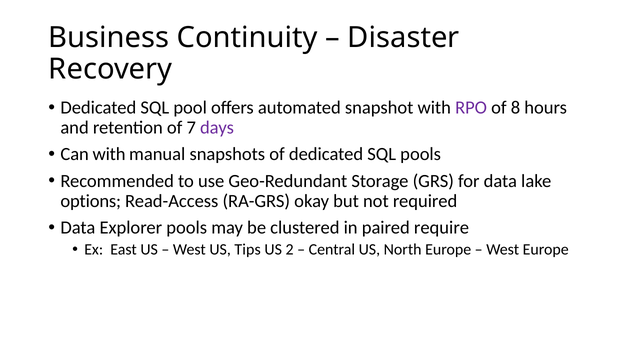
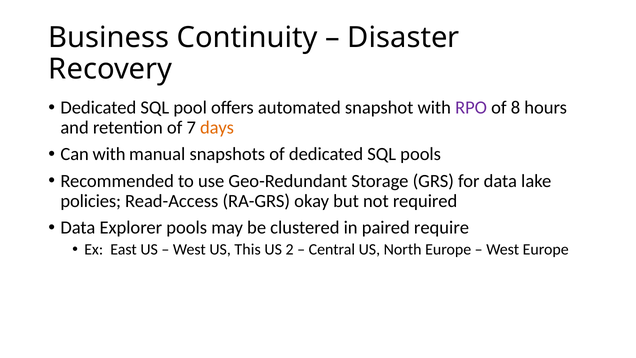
days colour: purple -> orange (217, 128)
options: options -> policies (91, 201)
Tips: Tips -> This (248, 250)
